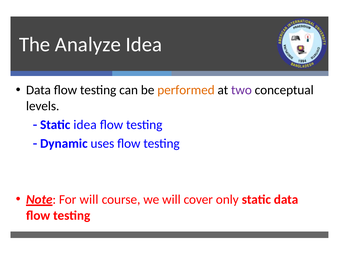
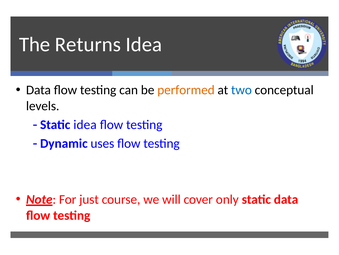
Analyze: Analyze -> Returns (88, 44)
two colour: purple -> blue (241, 90)
For will: will -> just (89, 199)
